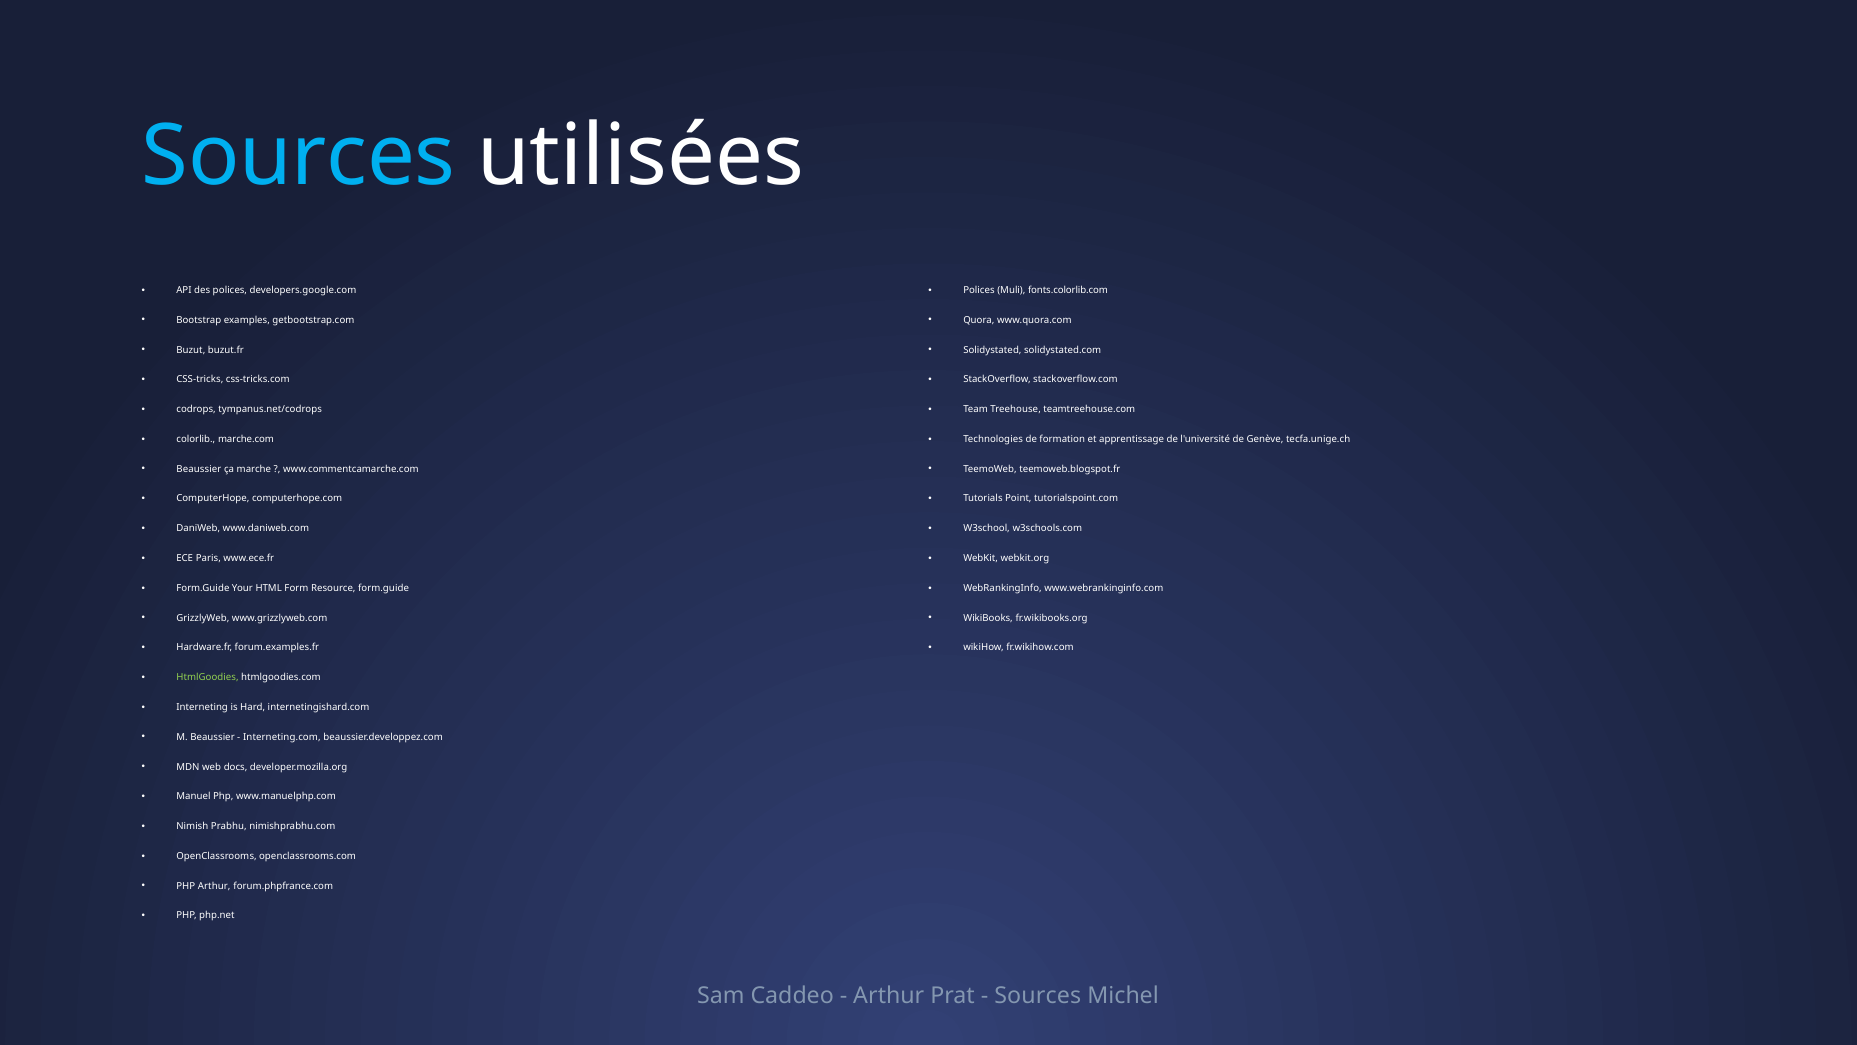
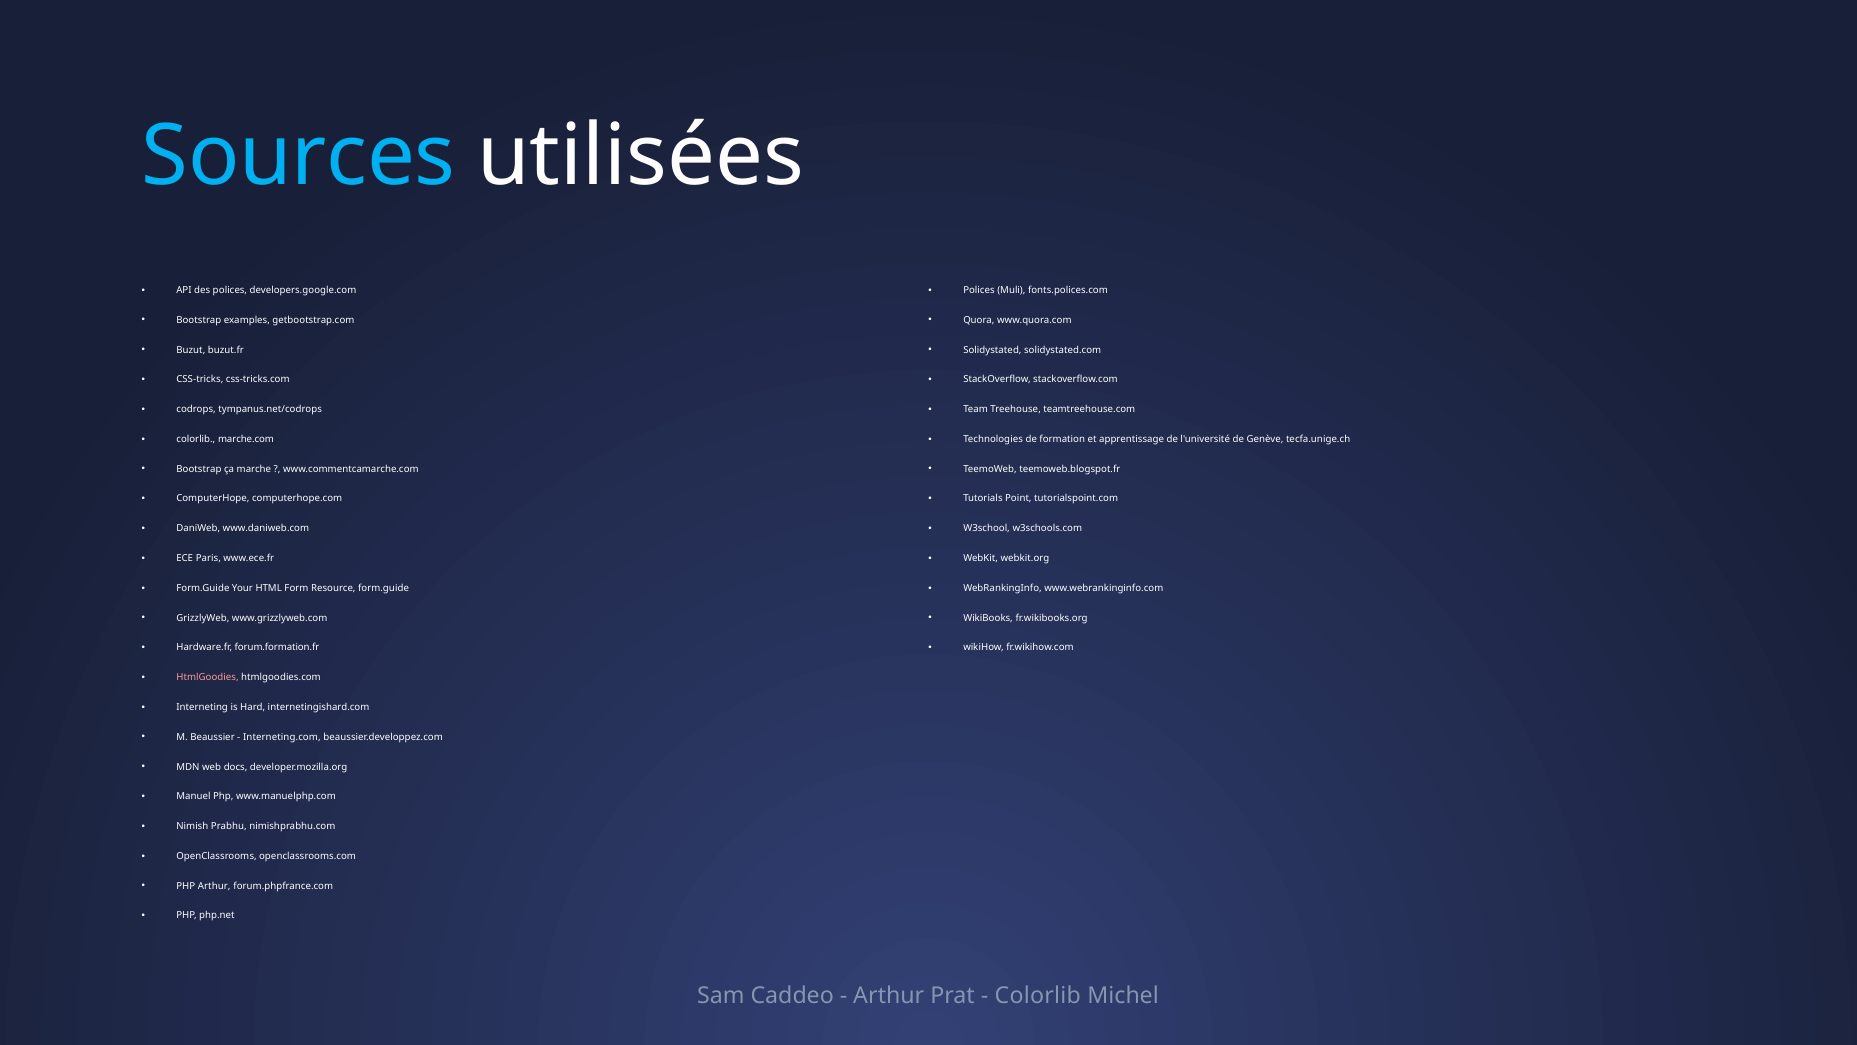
fonts.colorlib.com: fonts.colorlib.com -> fonts.polices.com (1068, 290)
Beaussier: Beaussier -> Bootstrap (199, 469)
forum.examples.fr: forum.examples.fr -> forum.formation.fr (277, 647)
HtmlGoodies colour: light green -> pink (208, 677)
Sources: Sources -> Colorlib (1038, 996)
